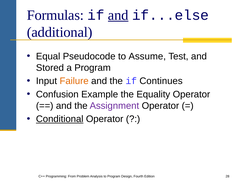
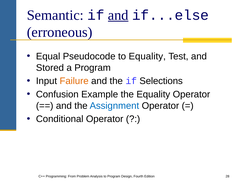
Formulas: Formulas -> Semantic (55, 15)
additional: additional -> erroneous (60, 32)
to Assume: Assume -> Equality (147, 56)
Continues: Continues -> Selections (161, 81)
Assignment colour: purple -> blue (114, 106)
Conditional underline: present -> none (60, 119)
